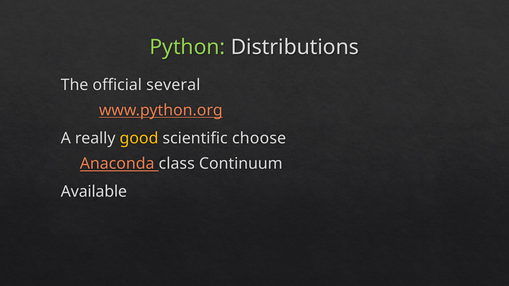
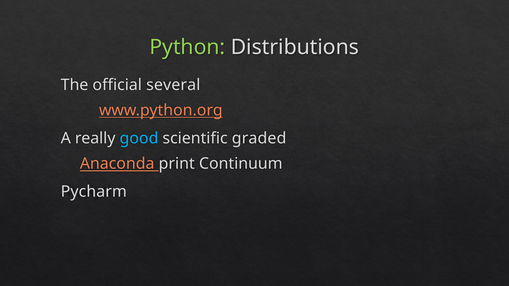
good colour: yellow -> light blue (139, 138)
choose: choose -> graded (259, 138)
class: class -> print (177, 164)
Available: Available -> Pycharm (94, 192)
